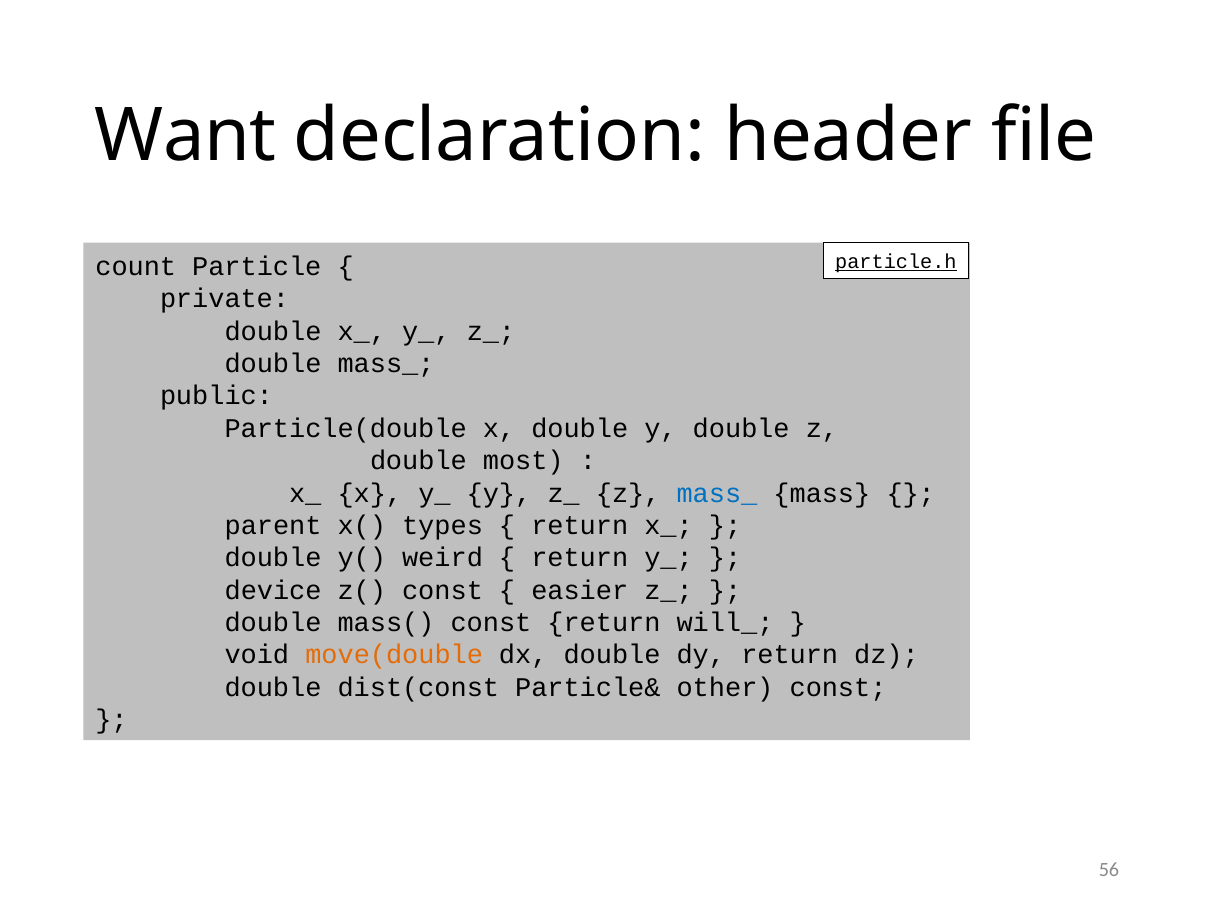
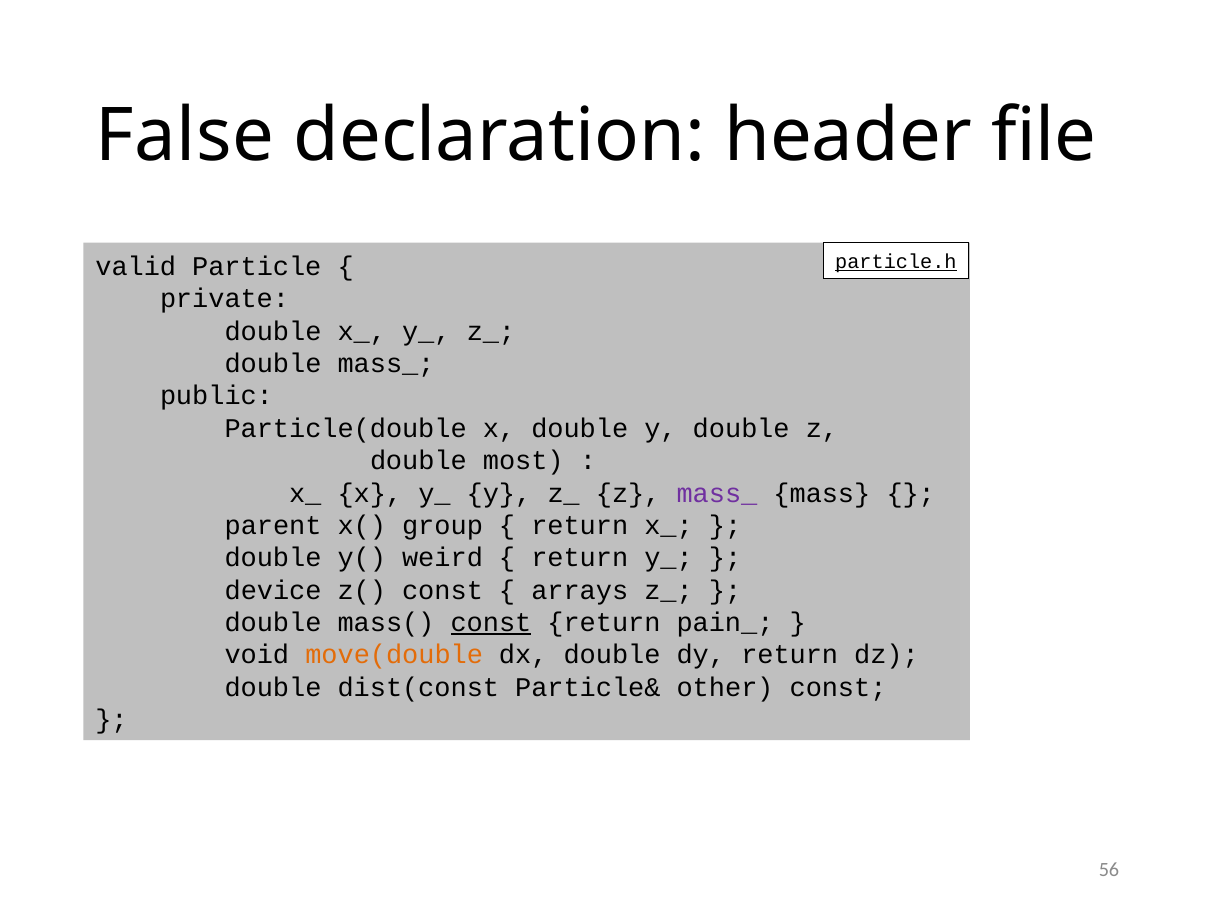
Want: Want -> False (185, 136)
count: count -> valid (136, 267)
mass_ colour: blue -> purple (717, 493)
types: types -> group (443, 526)
easier: easier -> arrays (580, 590)
const underline: none -> present (491, 623)
will_: will_ -> pain_ (725, 623)
